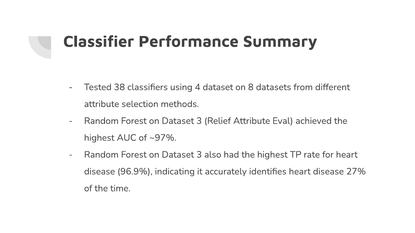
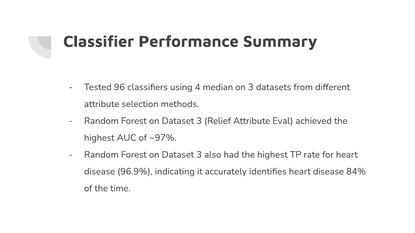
38: 38 -> 96 (119, 87)
4 dataset: dataset -> median (218, 87)
on 8: 8 -> 3 (251, 87)
27%: 27% -> 84% (356, 172)
